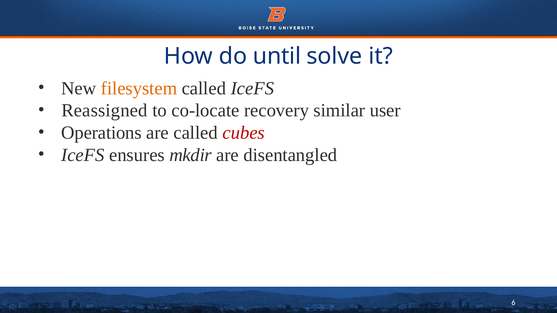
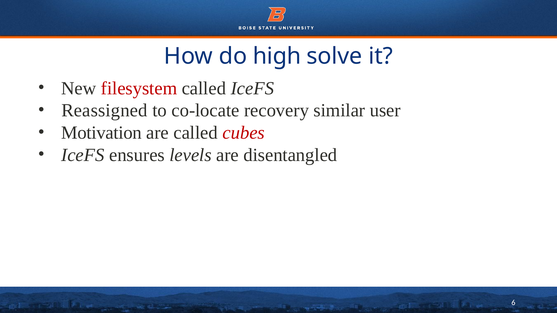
until: until -> high (277, 56)
filesystem colour: orange -> red (139, 88)
Operations: Operations -> Motivation (102, 133)
mkdir: mkdir -> levels (191, 155)
